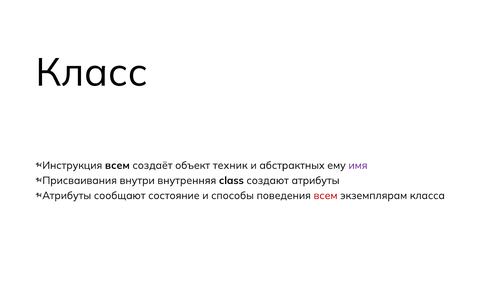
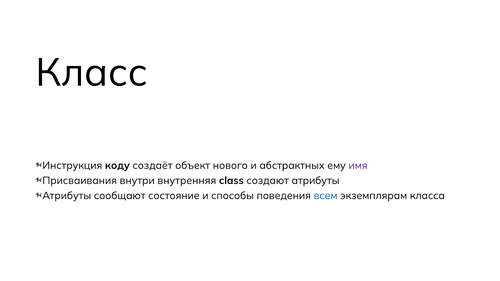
Инструкция всем: всем -> коду (117, 166)
техник: техник -> нового (230, 166)
всем colour: red -> blue (326, 196)
